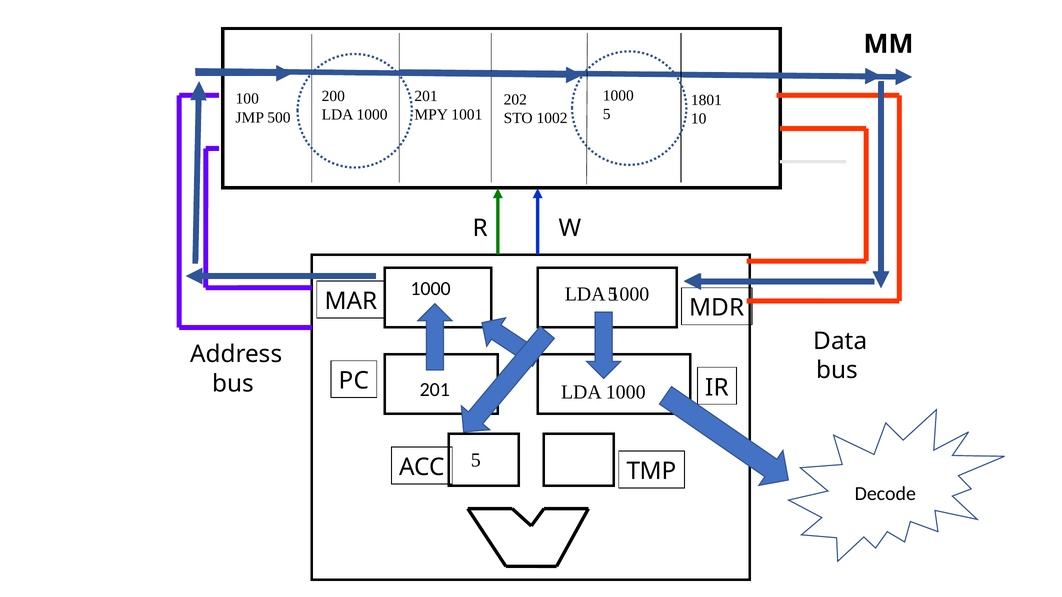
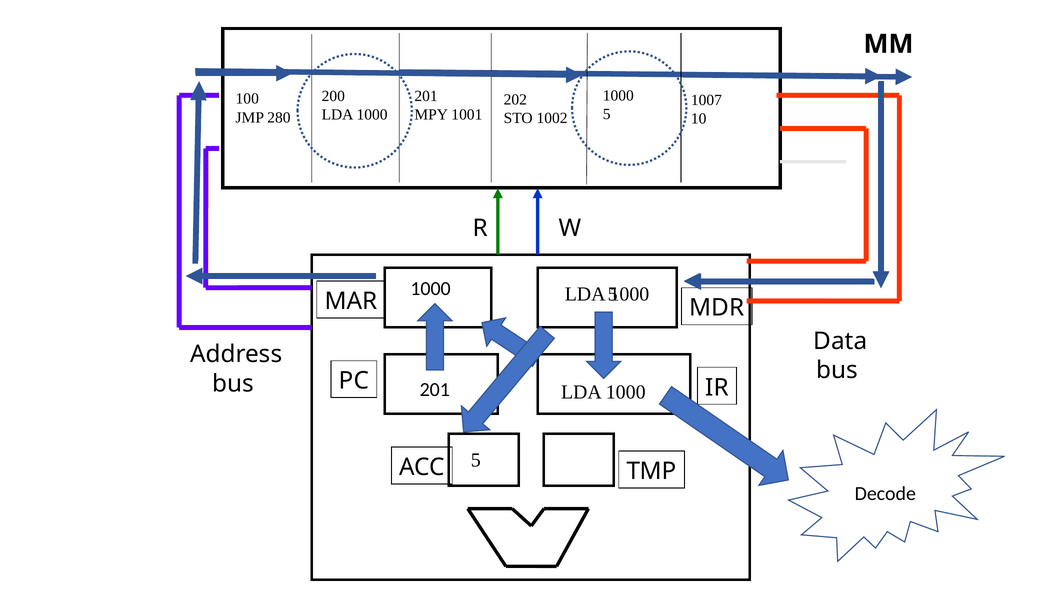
1801: 1801 -> 1007 (706, 100)
500: 500 -> 280 (279, 117)
